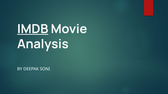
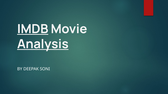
Analysis underline: none -> present (43, 44)
